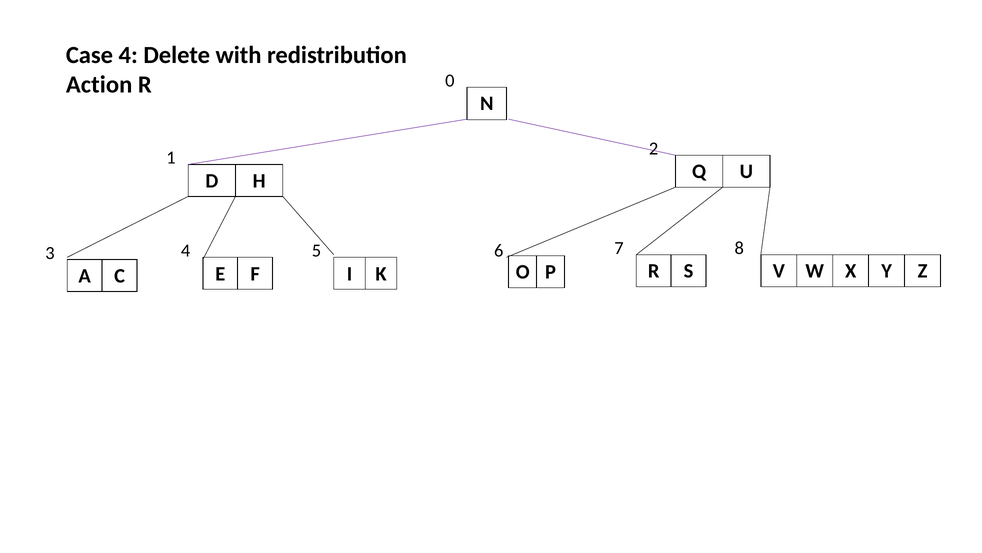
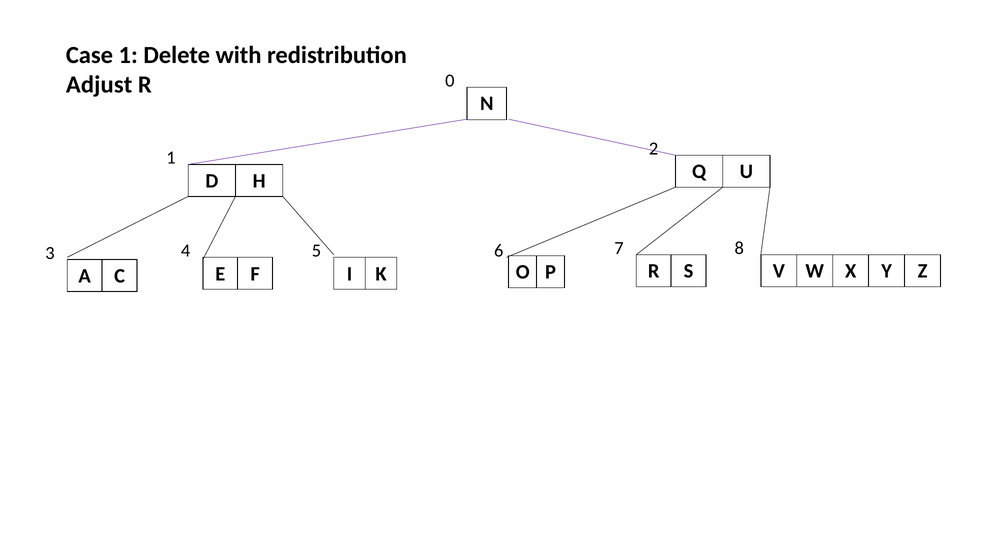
Case 4: 4 -> 1 (128, 55)
Action: Action -> Adjust (99, 84)
